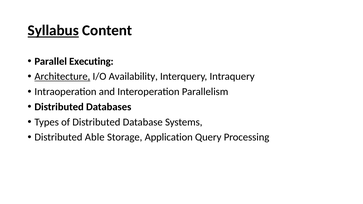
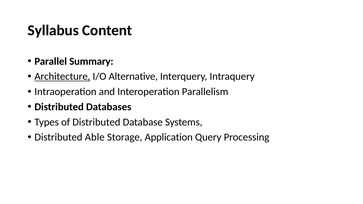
Syllabus underline: present -> none (53, 30)
Executing: Executing -> Summary (91, 61)
Availability: Availability -> Alternative (133, 77)
